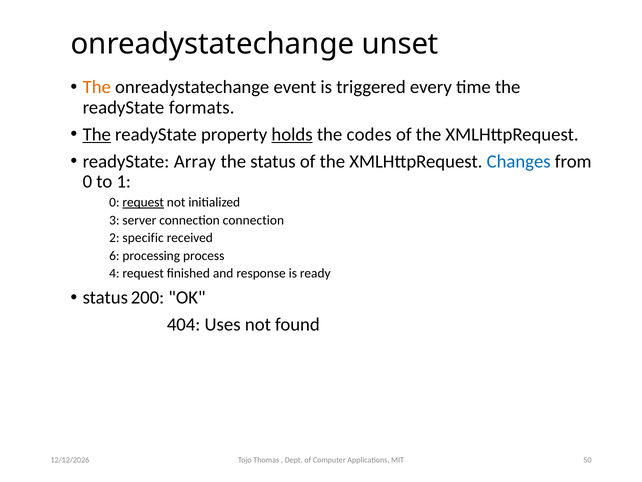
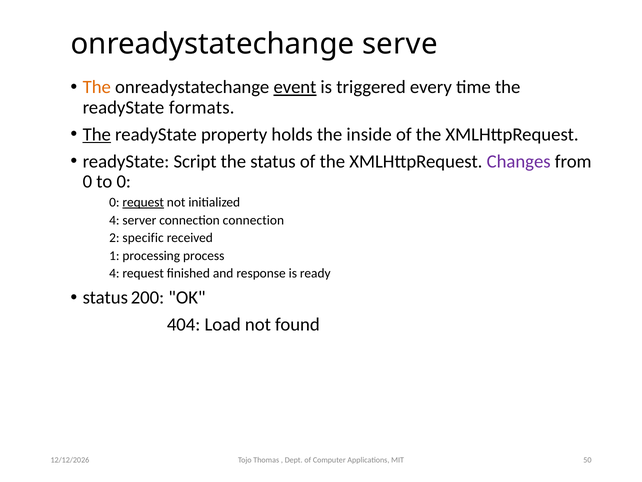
unset: unset -> serve (400, 44)
event underline: none -> present (295, 87)
holds underline: present -> none (292, 134)
codes: codes -> inside (369, 134)
Array: Array -> Script (195, 161)
Changes colour: blue -> purple (519, 161)
to 1: 1 -> 0 (124, 181)
3: 3 -> 4 (114, 220)
6: 6 -> 1 (114, 255)
Uses: Uses -> Load (223, 324)
